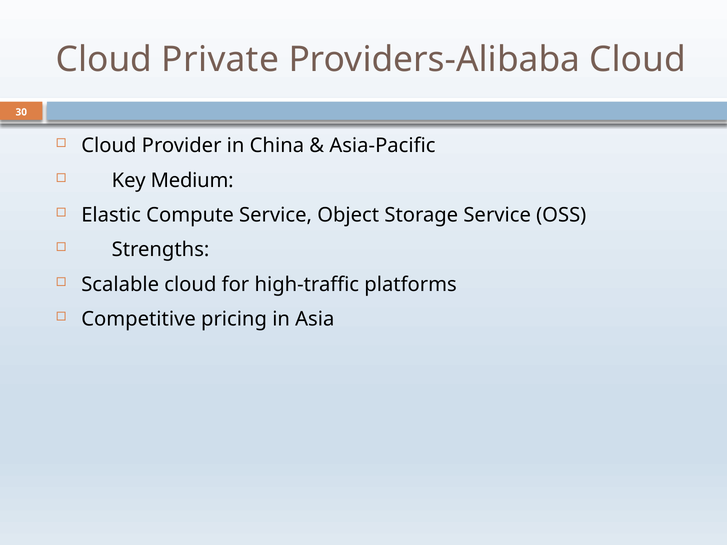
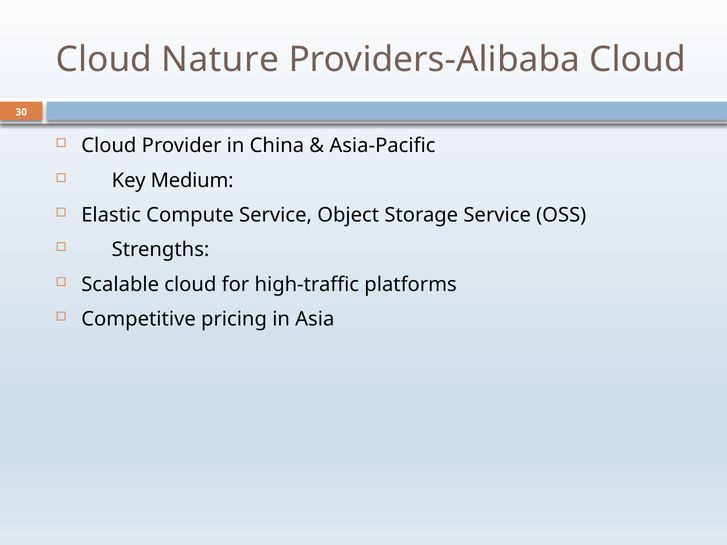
Private: Private -> Nature (220, 60)
